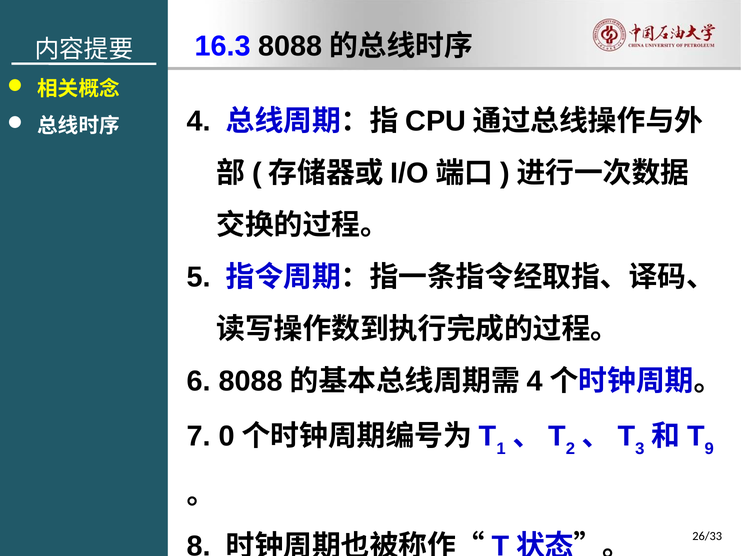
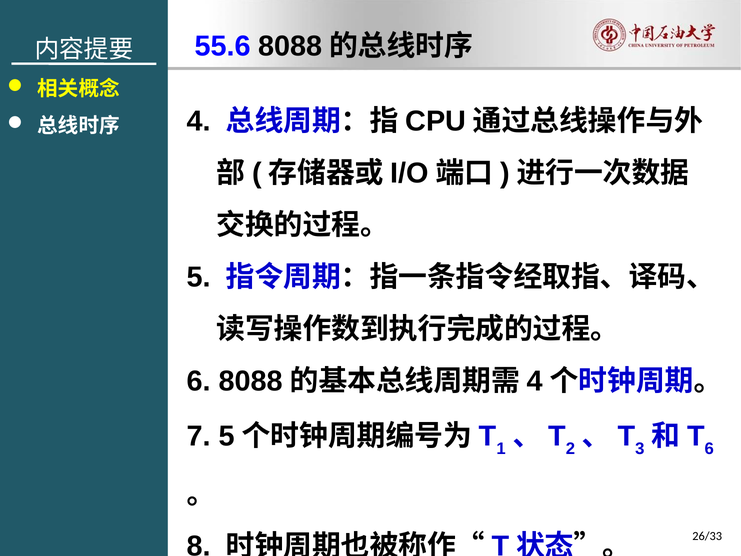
16.3: 16.3 -> 55.6 (223, 46)
7 0: 0 -> 5 (227, 436)
9: 9 -> 6 (709, 448)
